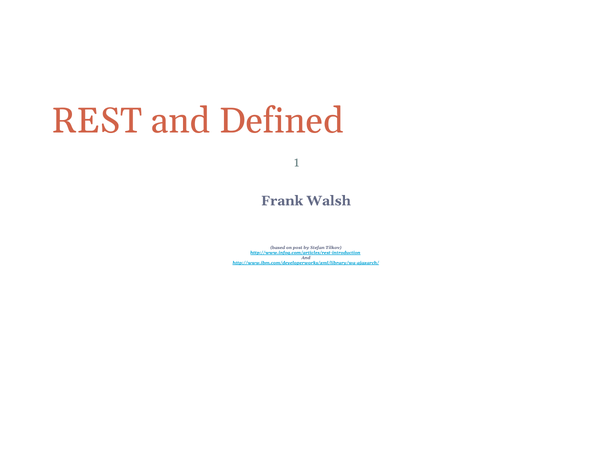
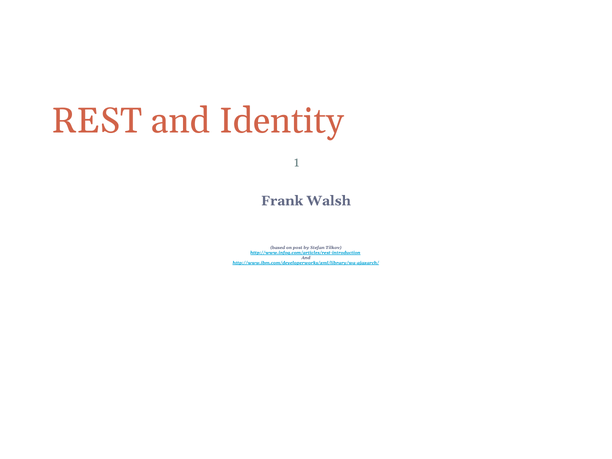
Defined: Defined -> Identity (281, 121)
